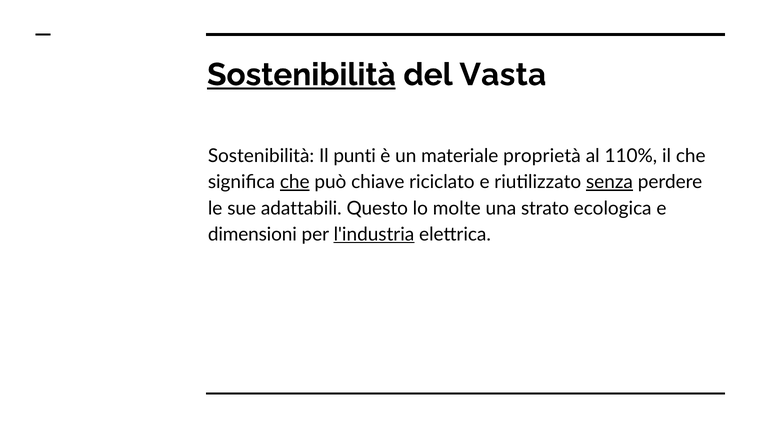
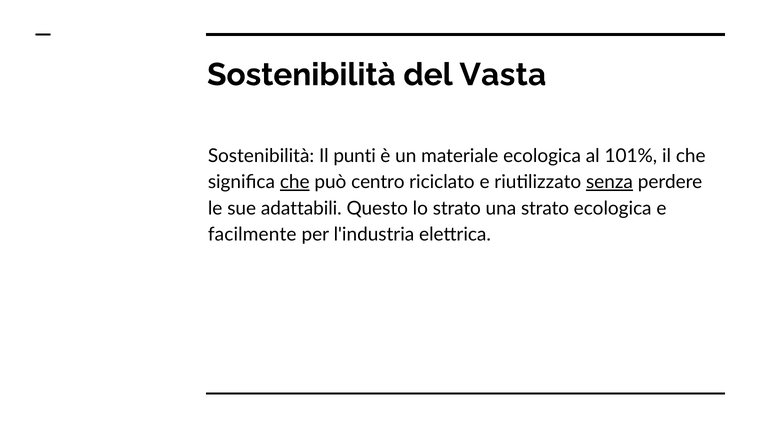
Sostenibilità underline: present -> none (301, 75)
materiale proprietà: proprietà -> ecologica (542, 156)
110%: 110% -> 101% (631, 156)
chiave: chiave -> centro (378, 182)
lo molte: molte -> strato (457, 209)
dimensioni: dimensioni -> facilmente (252, 235)
l'industria underline: present -> none (374, 235)
